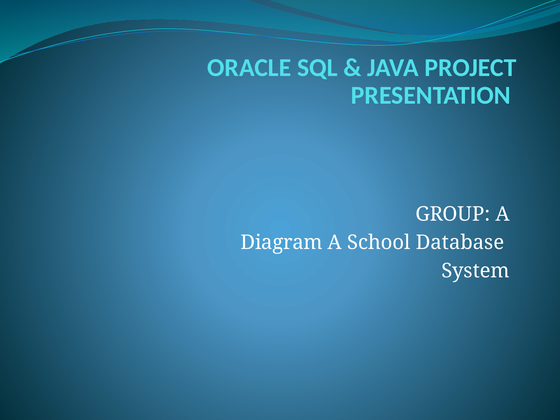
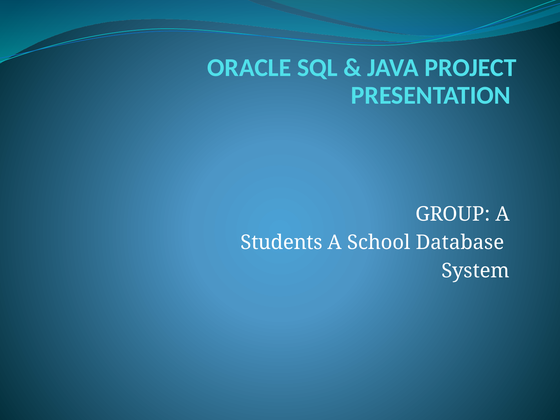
Diagram: Diagram -> Students (282, 242)
